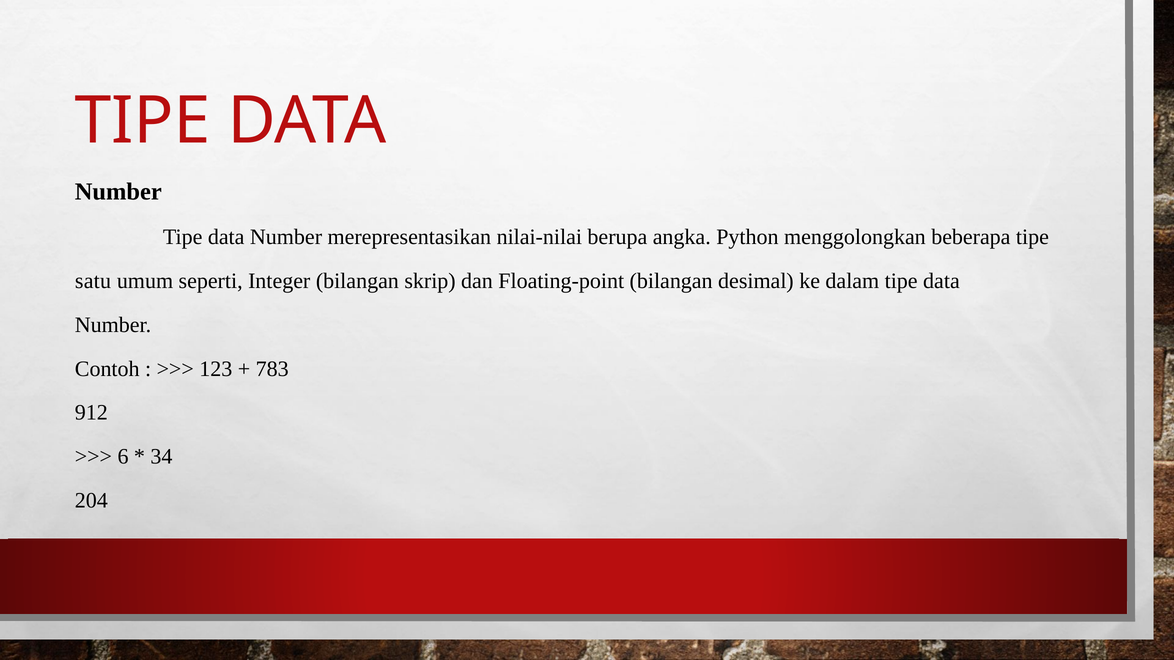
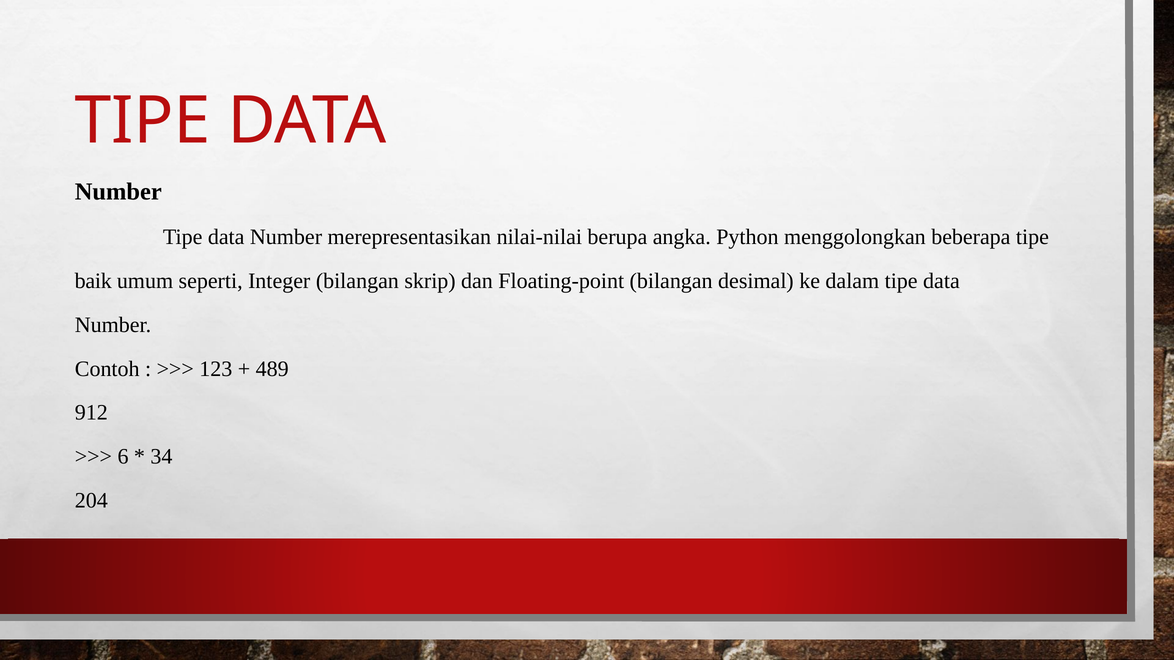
satu: satu -> baik (93, 281)
783: 783 -> 489 (272, 369)
